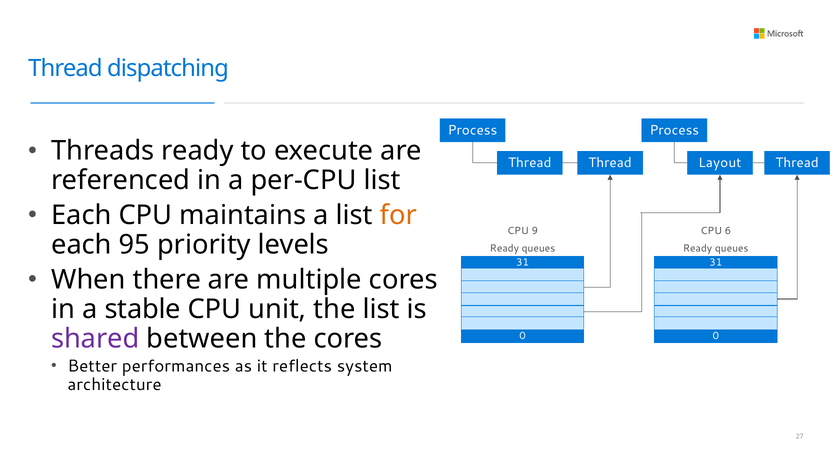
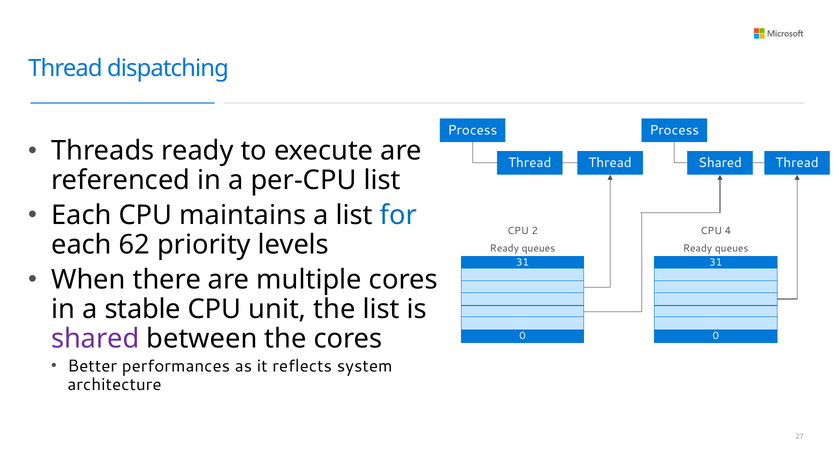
Thread Layout: Layout -> Shared (720, 163)
for colour: orange -> blue (398, 215)
9: 9 -> 2 (535, 231)
6: 6 -> 4 (728, 231)
95: 95 -> 62 (134, 245)
